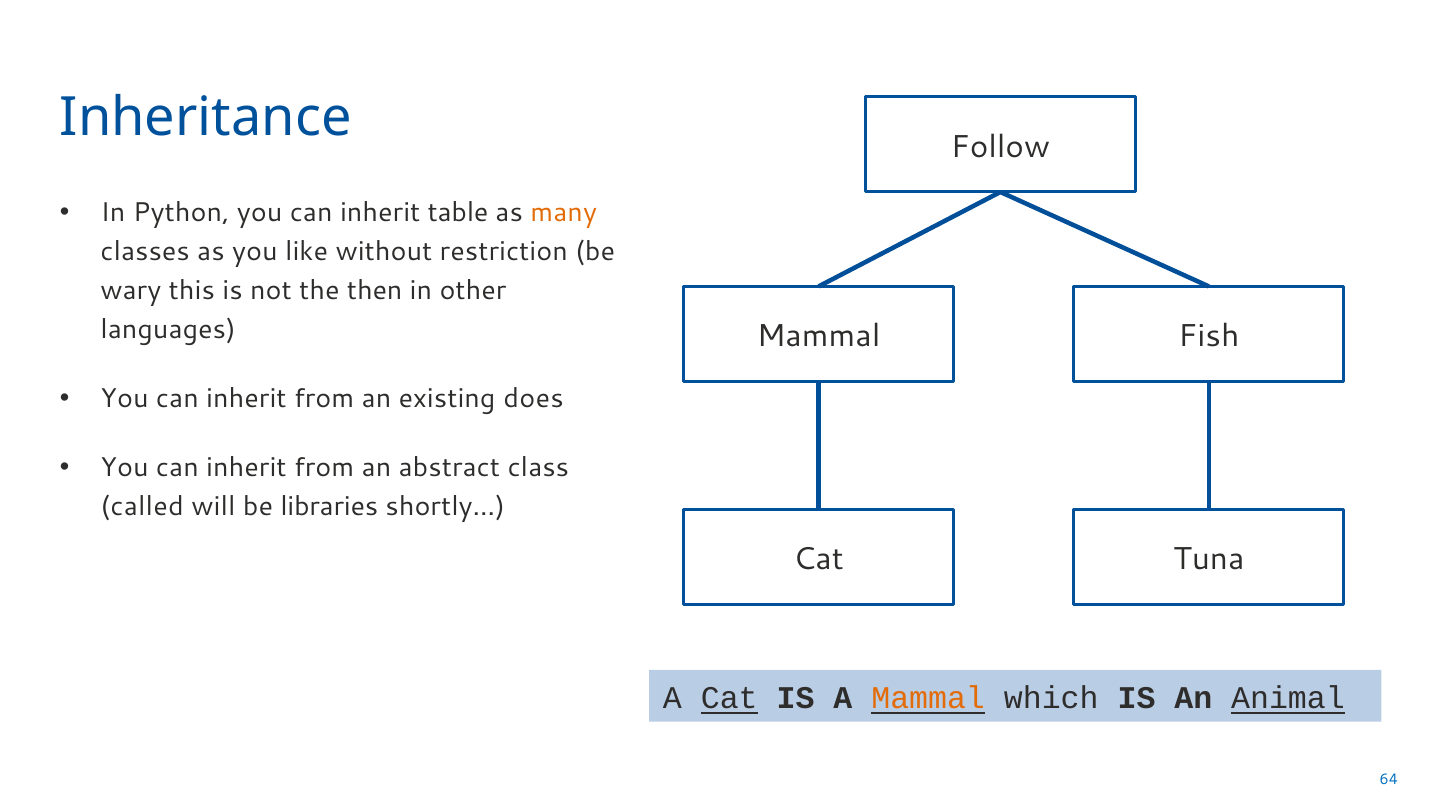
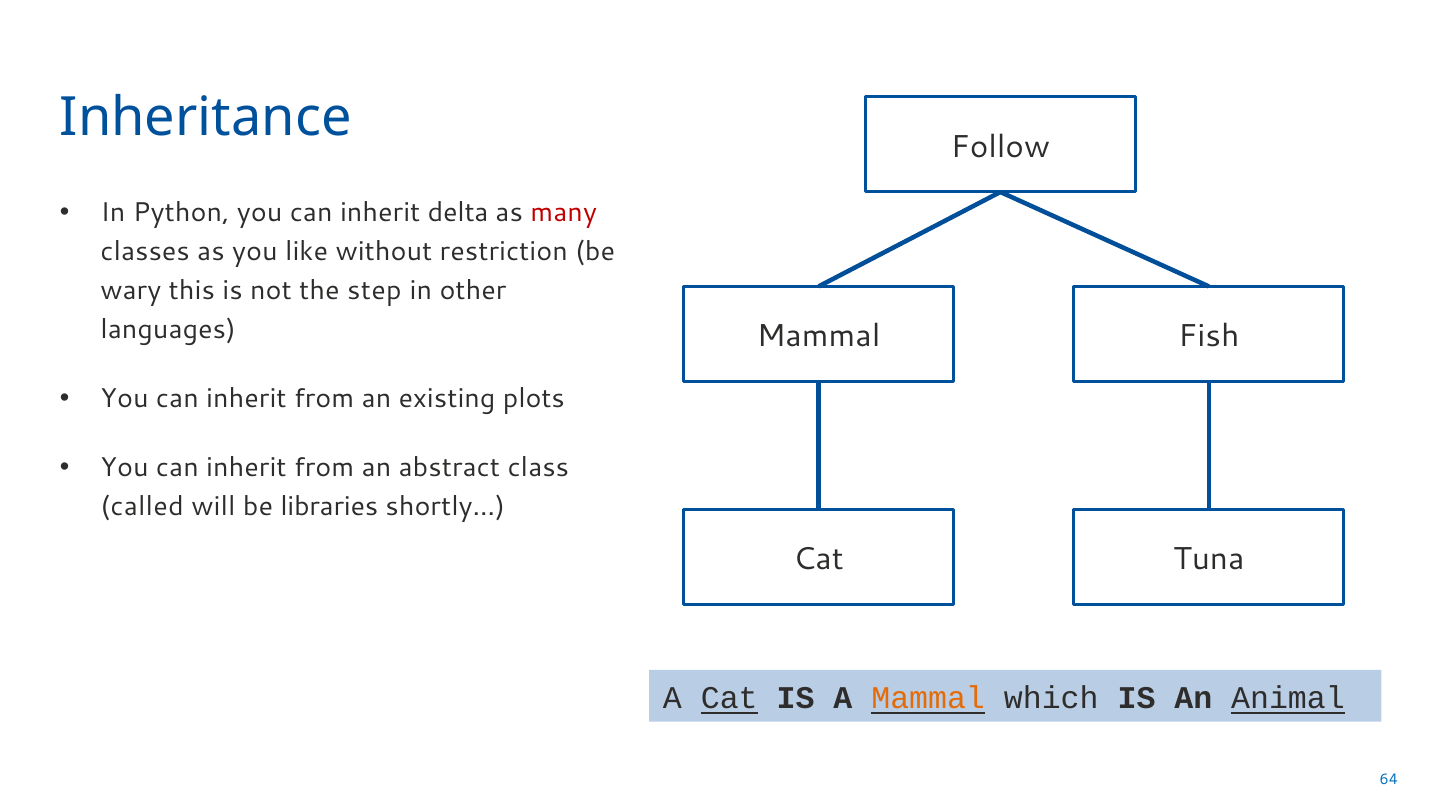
table: table -> delta (458, 213)
many colour: orange -> red (564, 213)
then: then -> step (374, 291)
does: does -> plots (534, 399)
